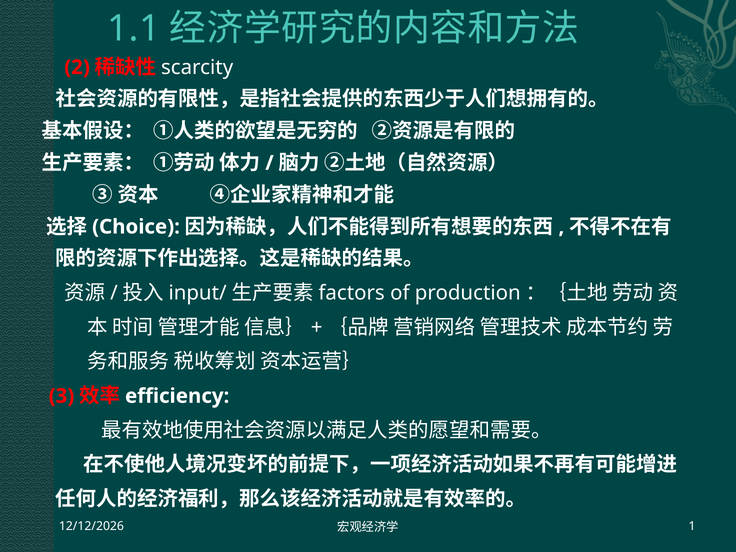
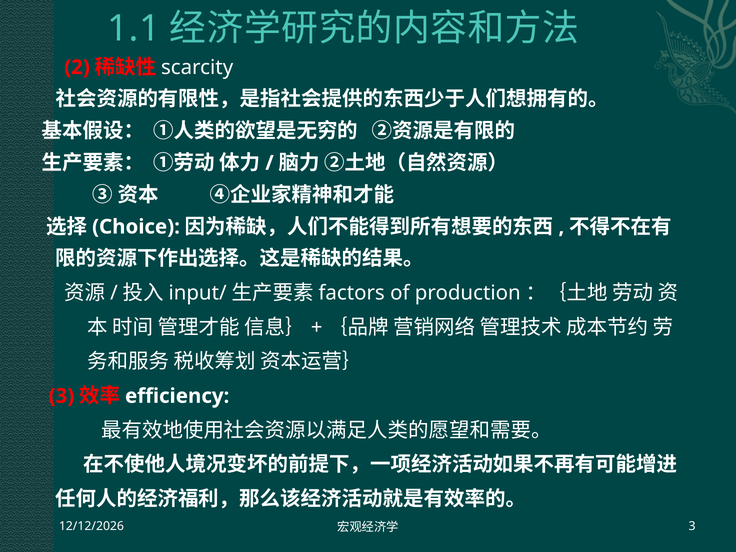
1: 1 -> 3 (692, 526)
